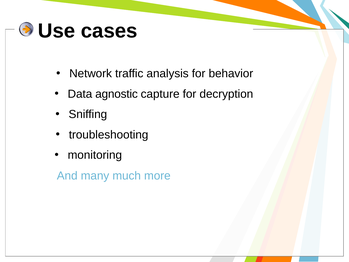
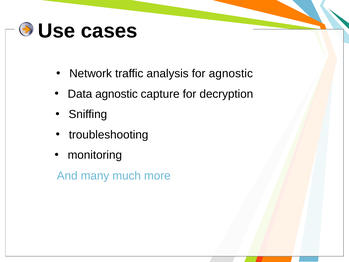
for behavior: behavior -> agnostic (231, 74)
